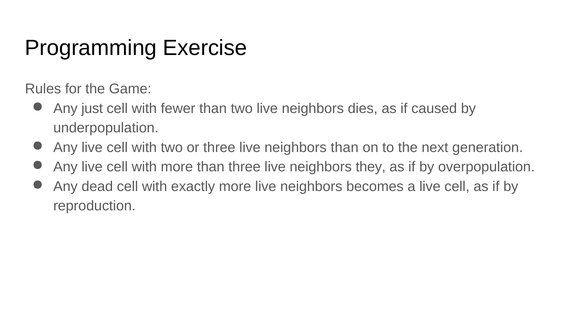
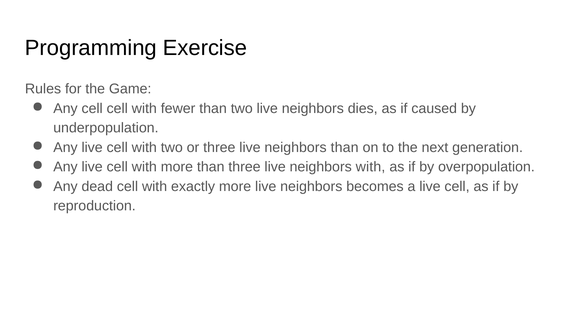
Any just: just -> cell (92, 109)
neighbors they: they -> with (371, 167)
